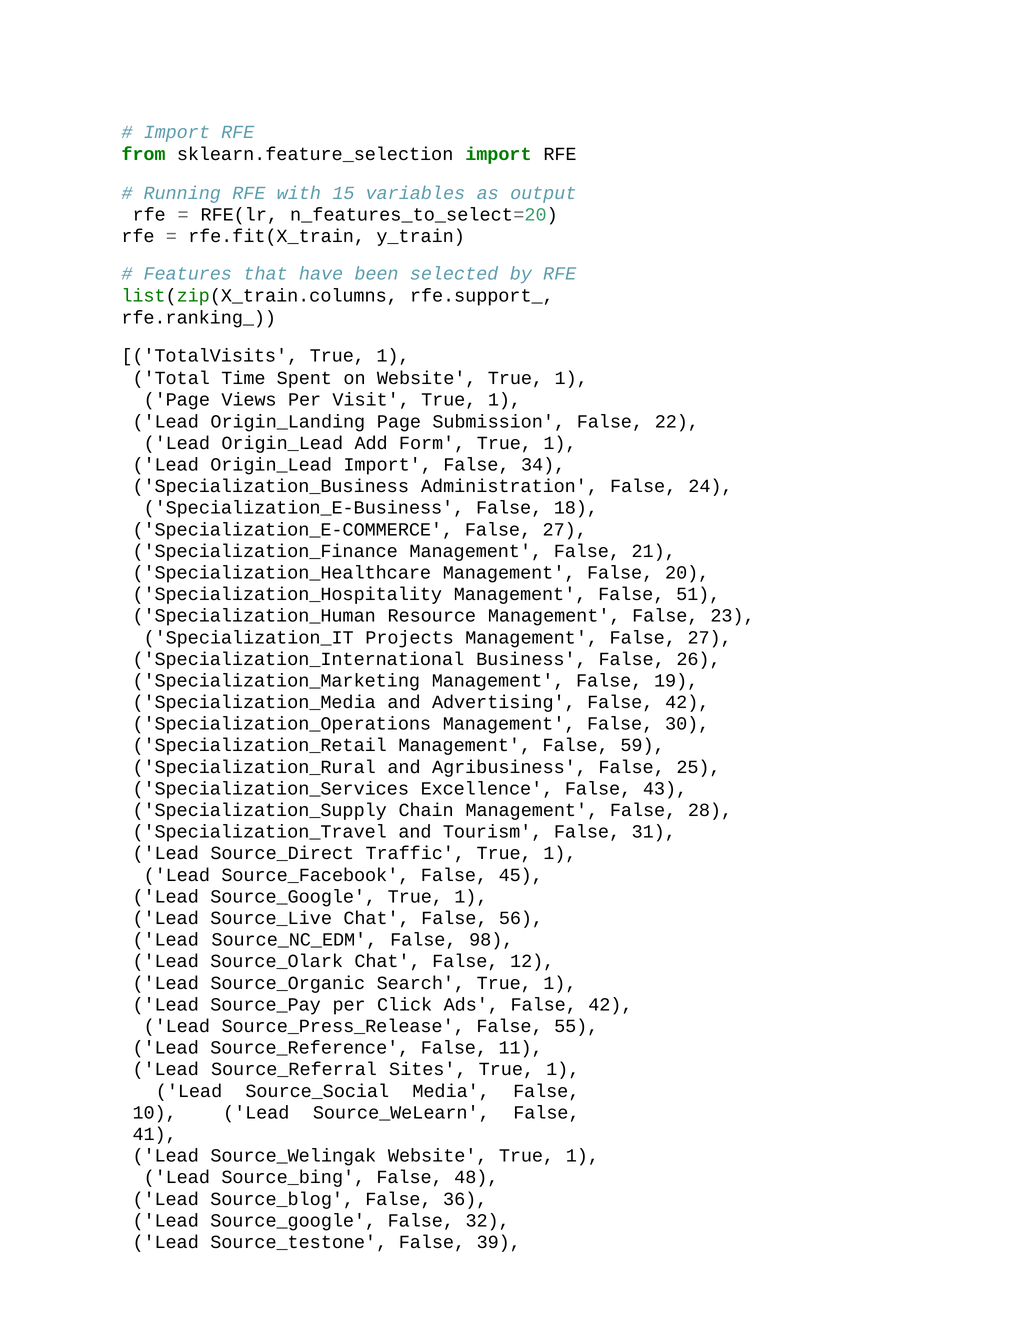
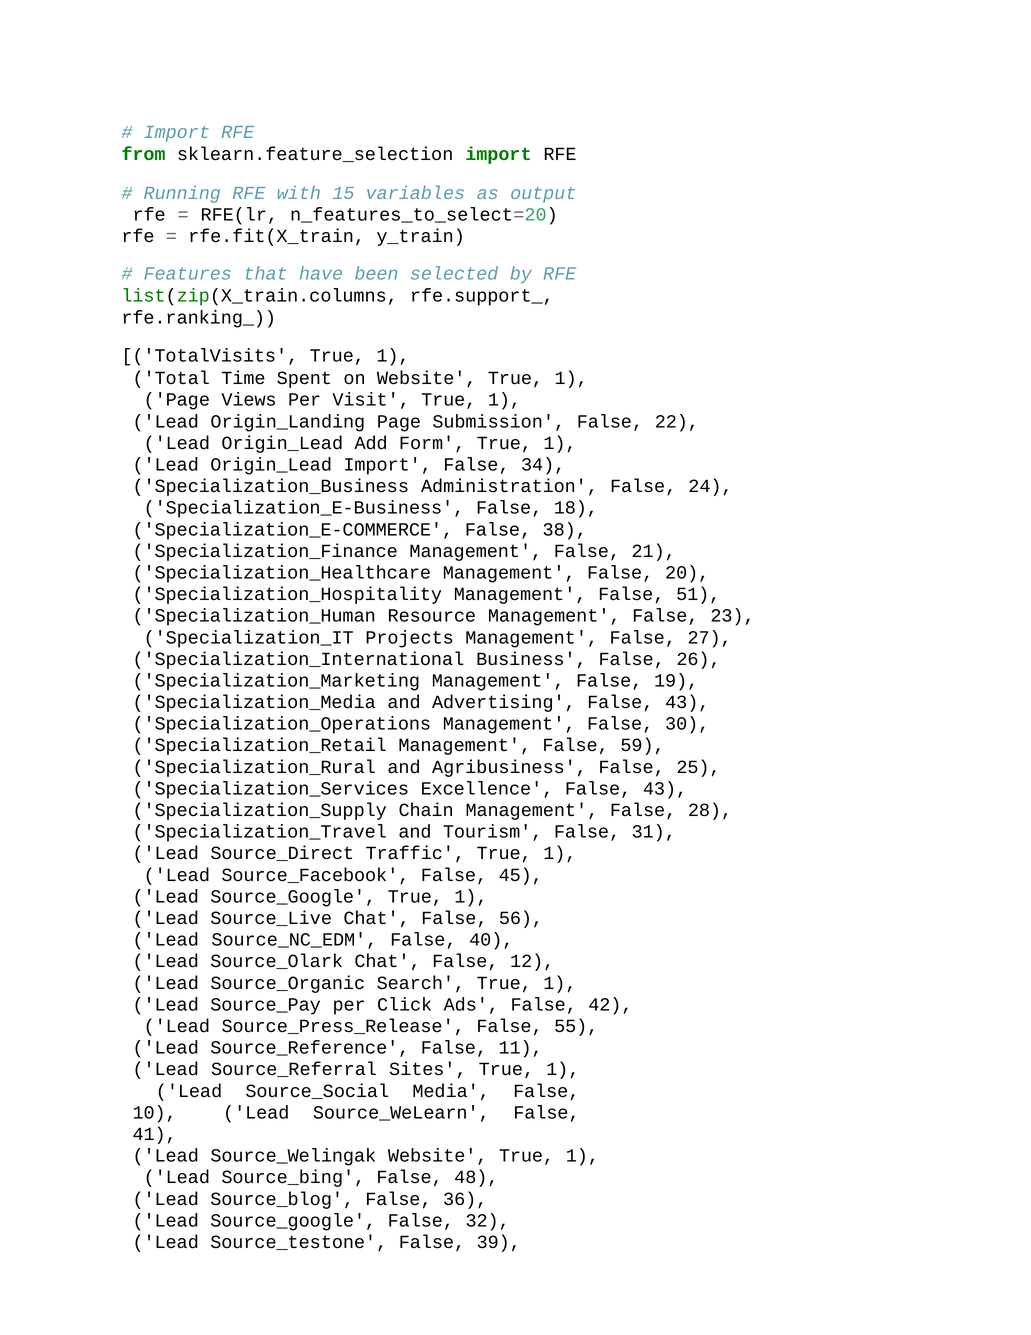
Specialization_E-COMMERCE False 27: 27 -> 38 (565, 529)
Advertising False 42: 42 -> 43 (687, 702)
98: 98 -> 40 (491, 939)
